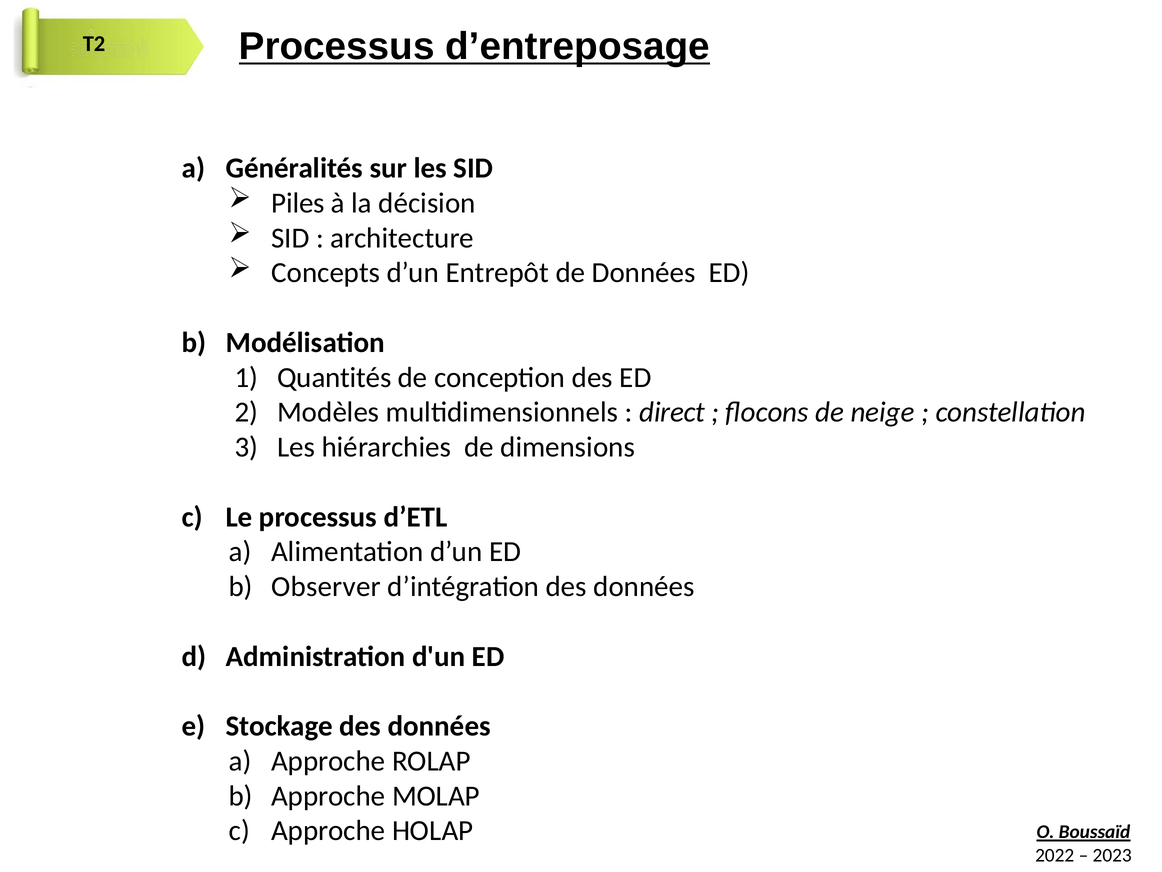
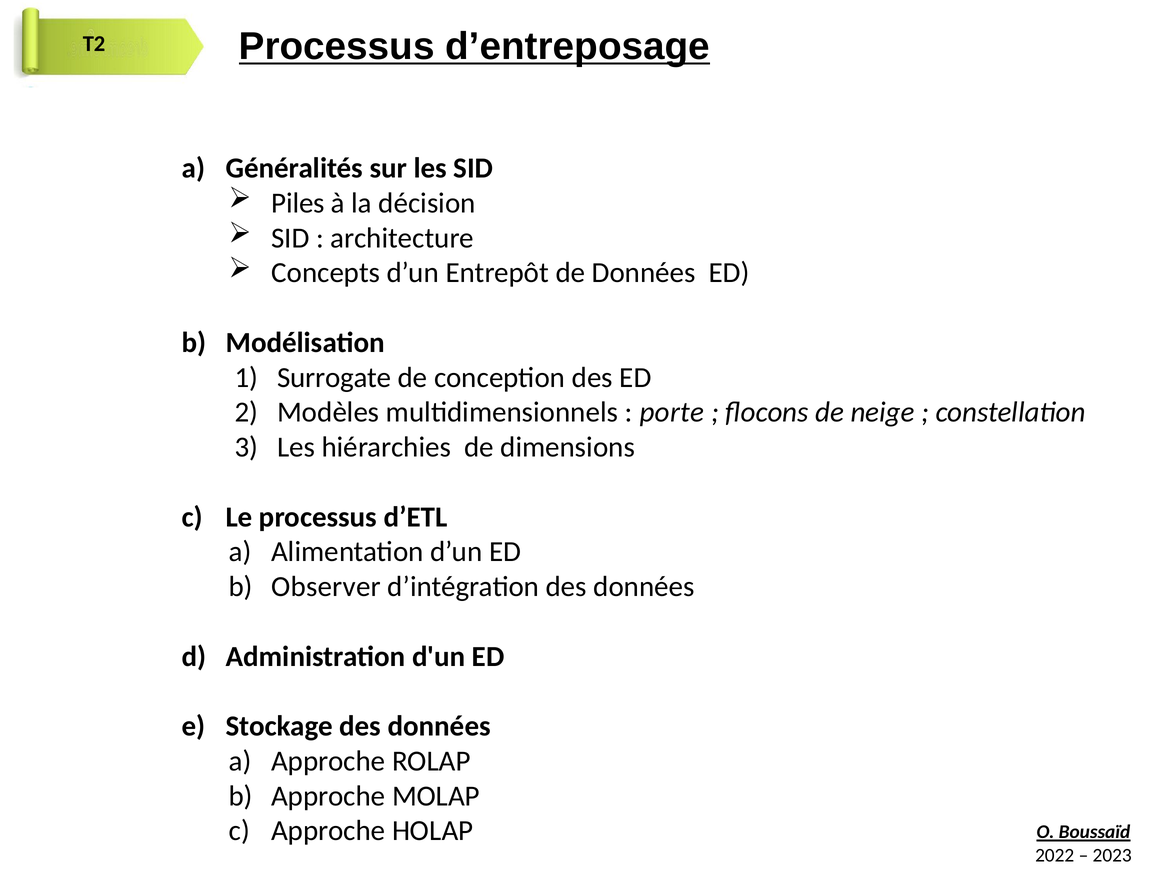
Quantités: Quantités -> Surrogate (334, 377)
direct: direct -> porte (672, 412)
